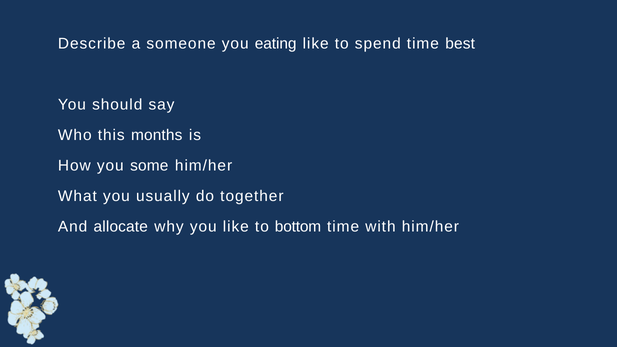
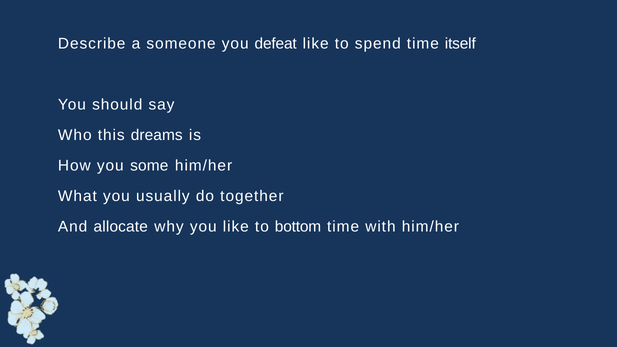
eating: eating -> defeat (276, 44)
best: best -> itself (460, 44)
months: months -> dreams (157, 135)
